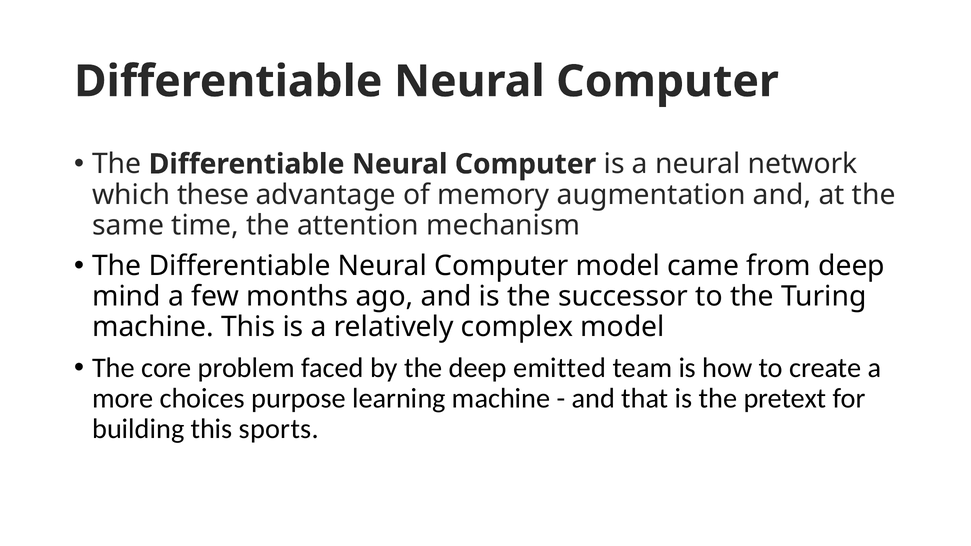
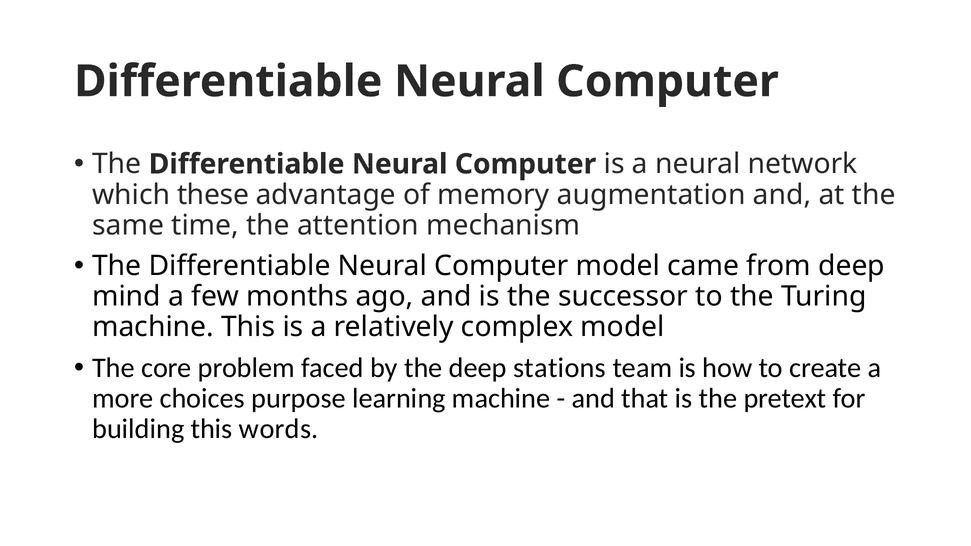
emitted: emitted -> stations (560, 368)
sports: sports -> words (279, 429)
